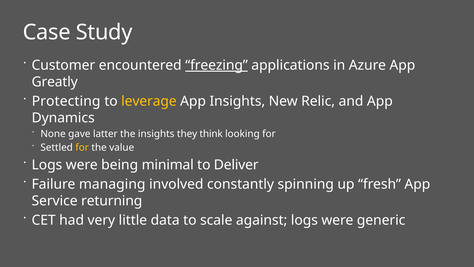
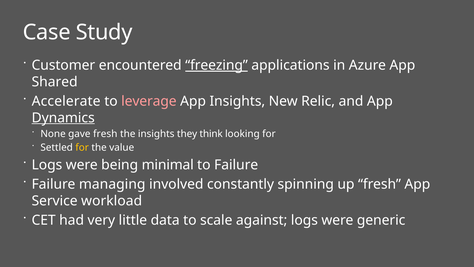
Greatly: Greatly -> Shared (55, 82)
Protecting: Protecting -> Accelerate (66, 101)
leverage colour: yellow -> pink (149, 101)
Dynamics underline: none -> present (63, 118)
gave latter: latter -> fresh (105, 134)
to Deliver: Deliver -> Failure (236, 165)
returning: returning -> workload (112, 201)
